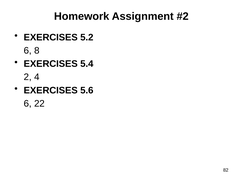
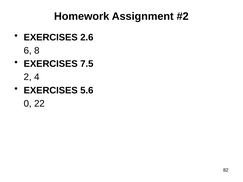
5.2: 5.2 -> 2.6 (87, 37)
5.4: 5.4 -> 7.5 (87, 64)
6: 6 -> 0 (28, 104)
